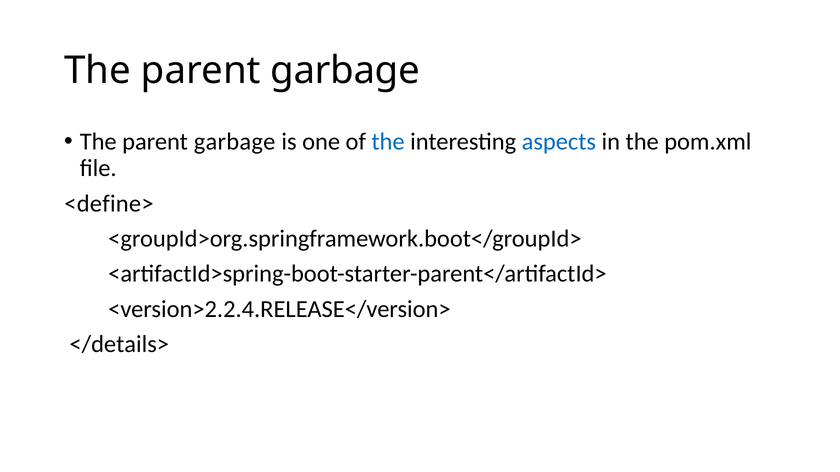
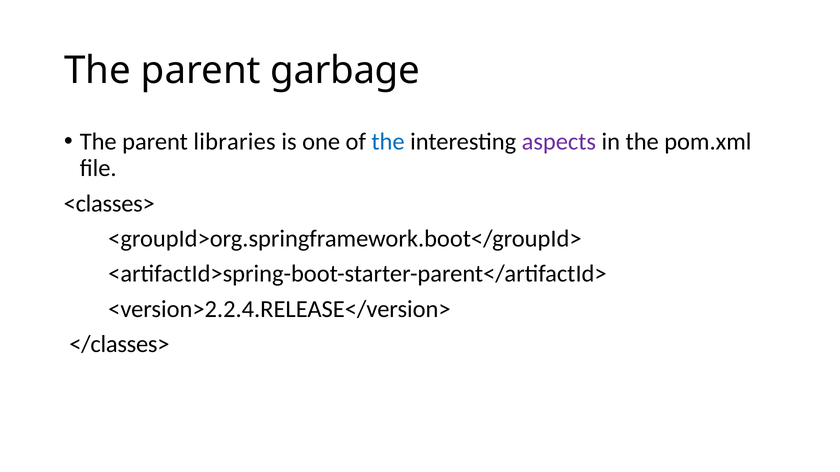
garbage: garbage -> libraries (235, 142)
aspects colour: blue -> purple (559, 142)
<define>: <define> -> <classes> (109, 204)
</details>: </details> -> </classes> (119, 345)
